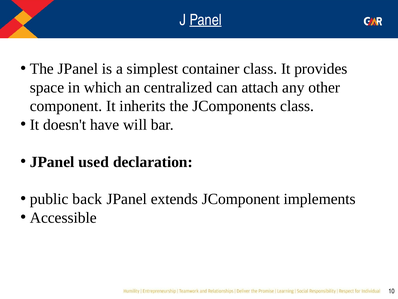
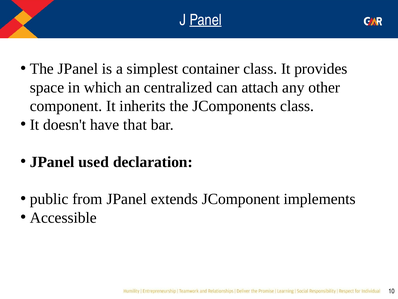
will: will -> that (135, 124)
back: back -> from (87, 199)
